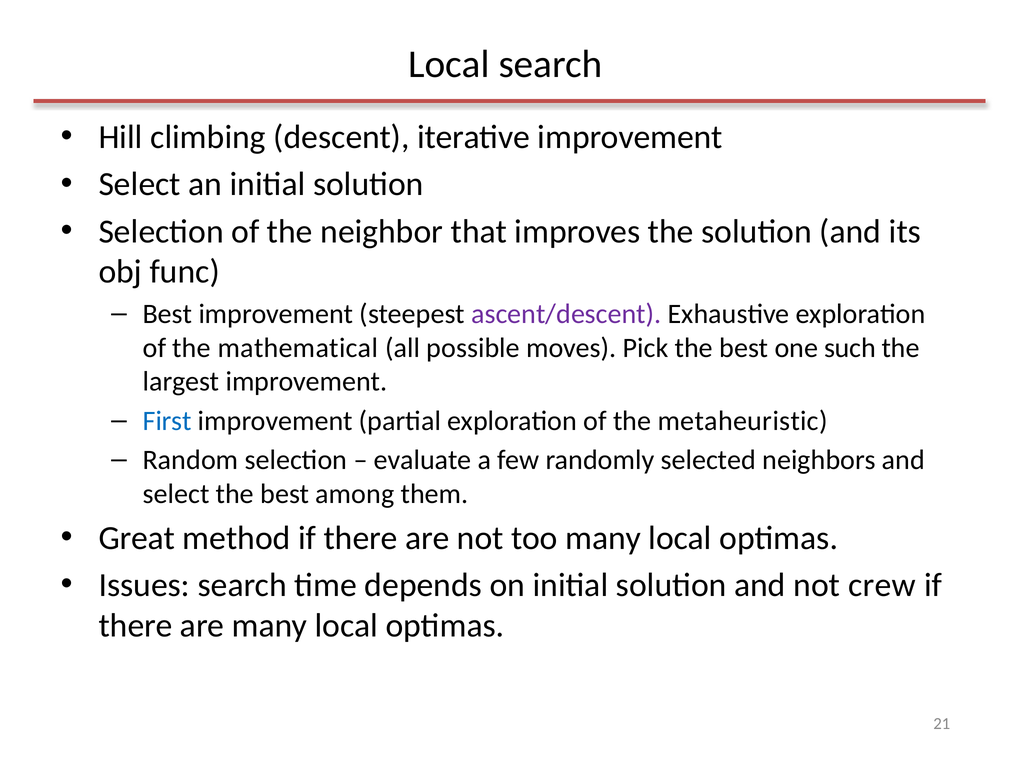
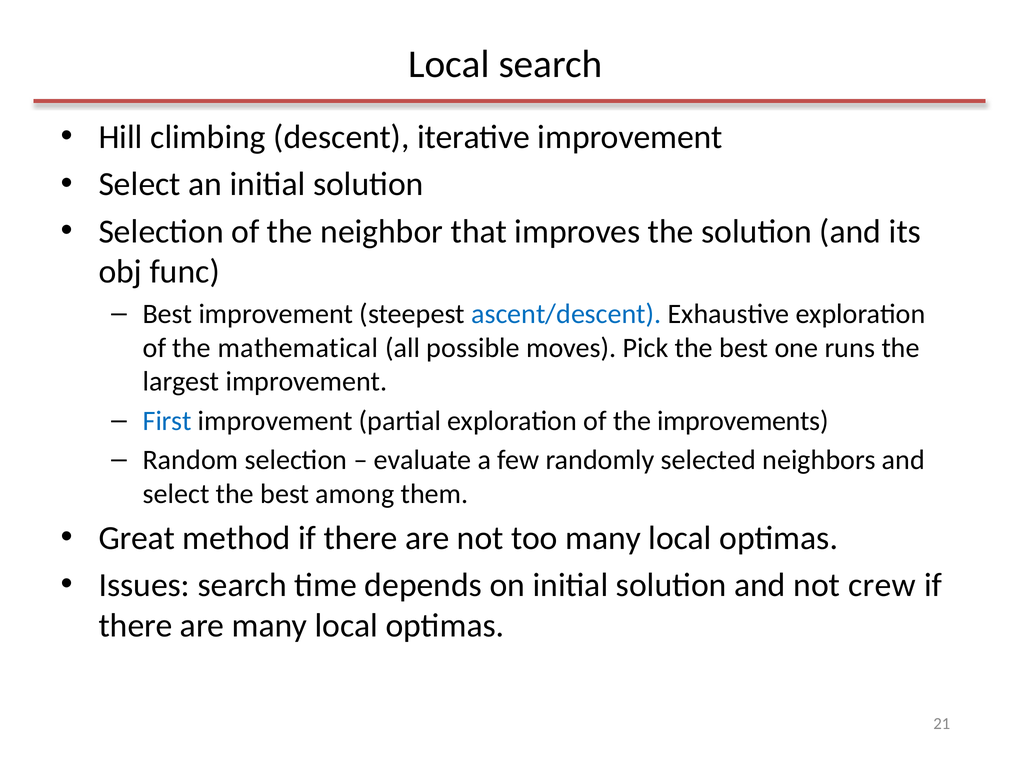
ascent/descent colour: purple -> blue (566, 314)
such: such -> runs (850, 348)
metaheuristic: metaheuristic -> improvements (743, 421)
